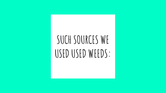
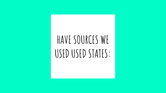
SUCH: SUCH -> HAVE (64, 40)
WEEDS: WEEDS -> STATES (100, 54)
